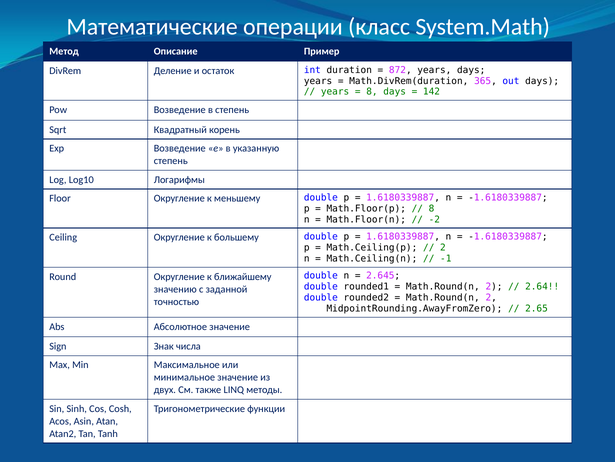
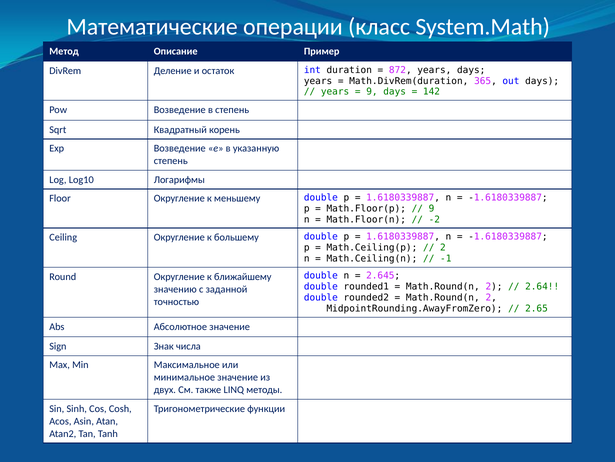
8: 8 -> 9 (372, 92)
8: 8 -> 9 (432, 208)
